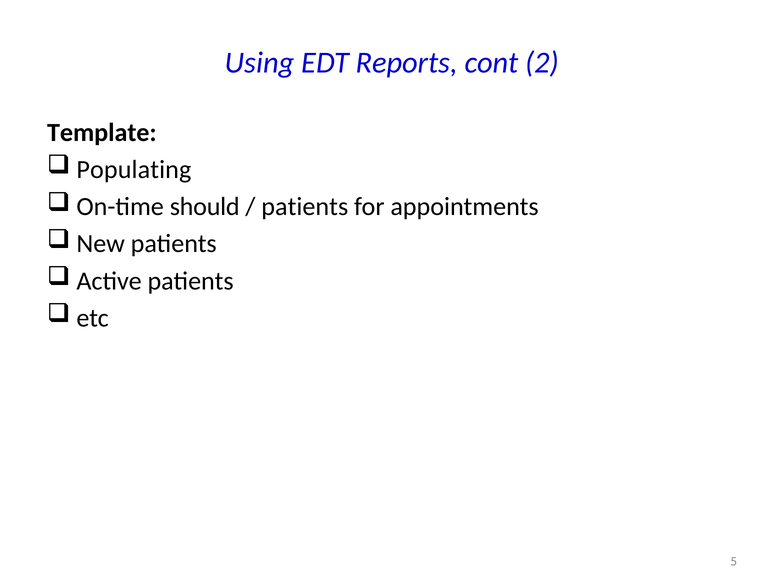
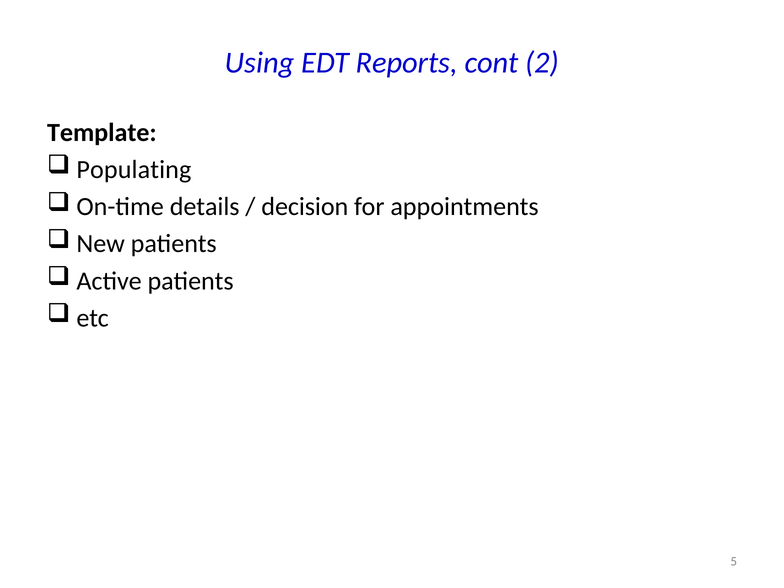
should: should -> details (205, 207)
patients: patients -> decision (305, 207)
